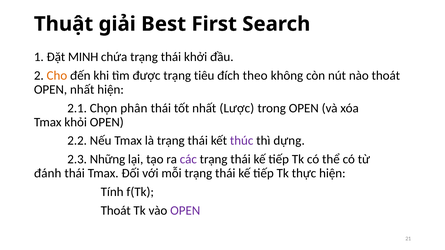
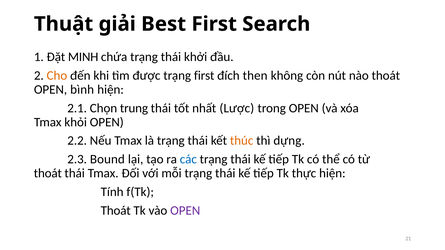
trạng tiêu: tiêu -> first (204, 76)
theo: theo -> then (255, 76)
OPEN nhất: nhất -> bình (82, 90)
phân: phân -> trung (134, 108)
thúc colour: purple -> orange (242, 141)
Những: Những -> Bound (107, 159)
các colour: purple -> blue (188, 159)
đánh: đánh -> thoát (48, 173)
